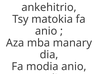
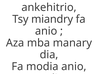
matokia: matokia -> miandry (52, 19)
